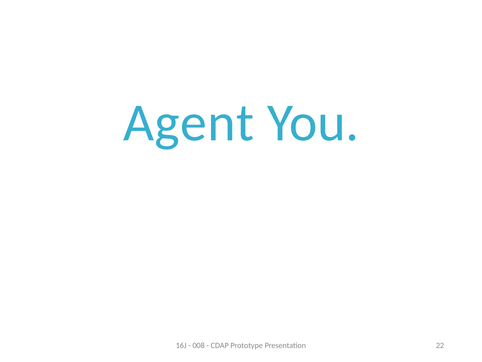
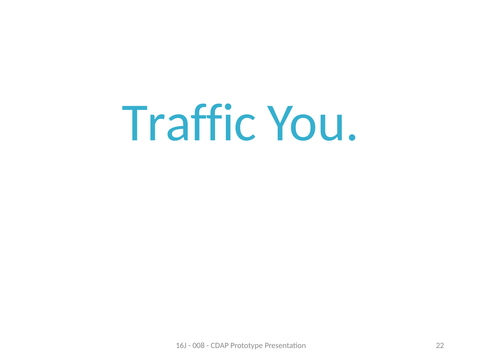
Agent: Agent -> Traffic (189, 123)
